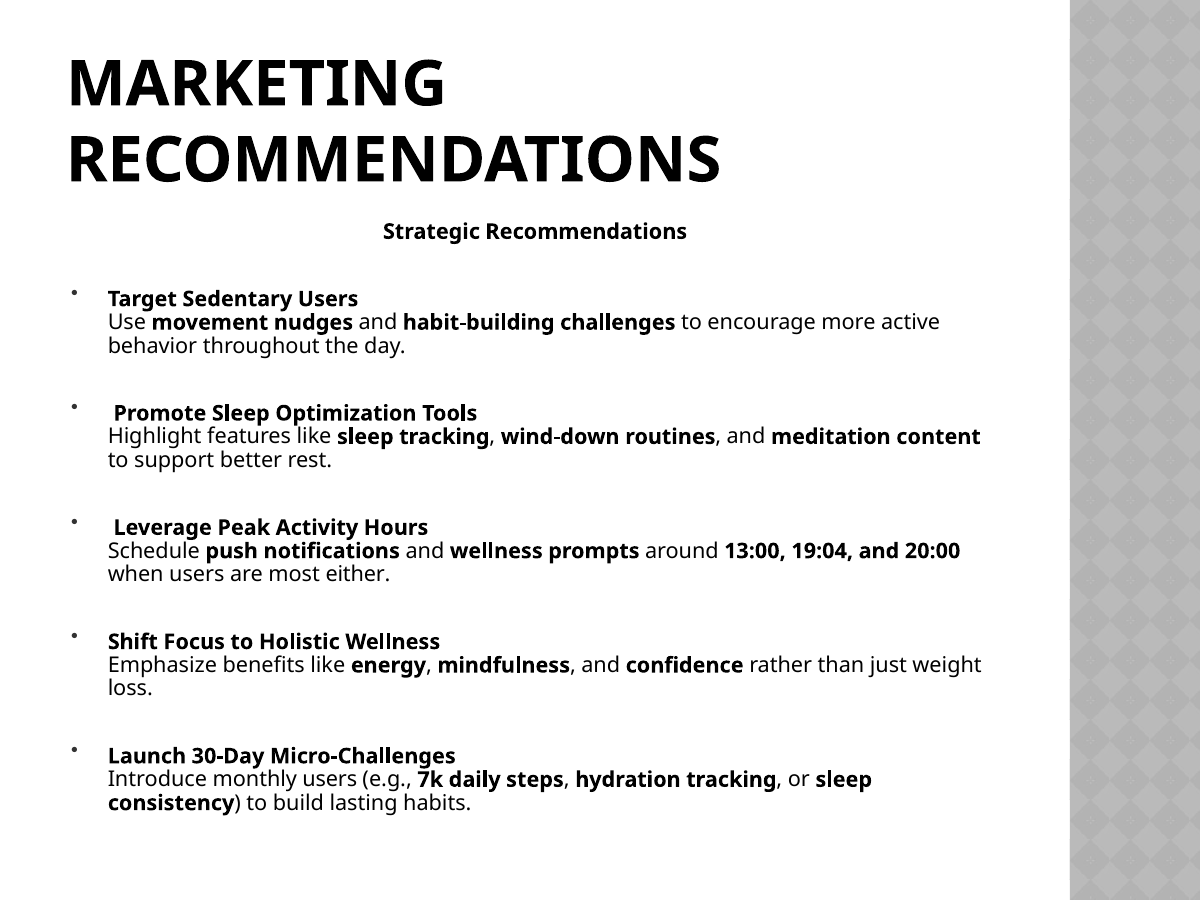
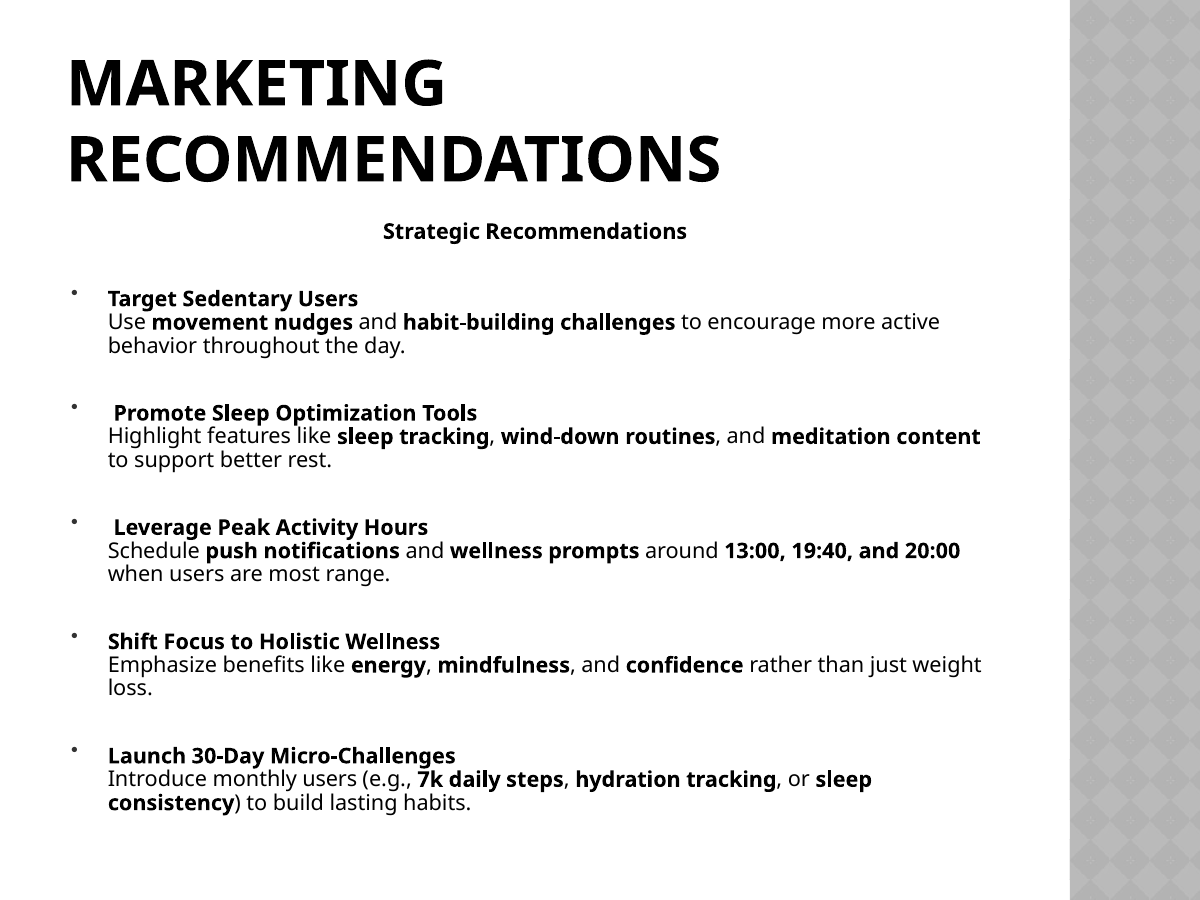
19:04: 19:04 -> 19:40 (822, 551)
either: either -> range (358, 575)
